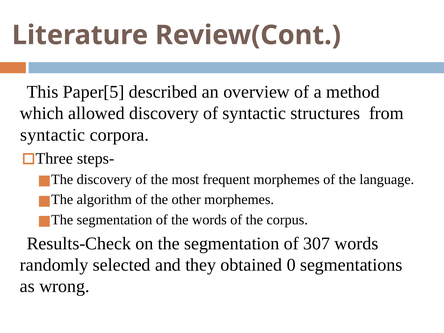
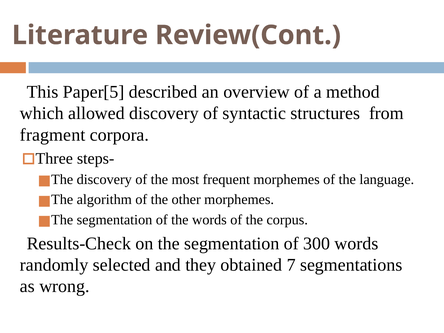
syntactic: syntactic -> fragment (53, 135)
307: 307 -> 300 (317, 243)
0: 0 -> 7 (291, 265)
